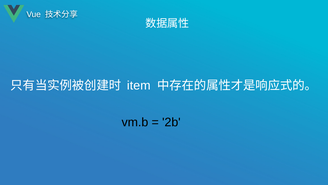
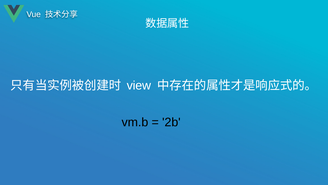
item: item -> view (139, 85)
